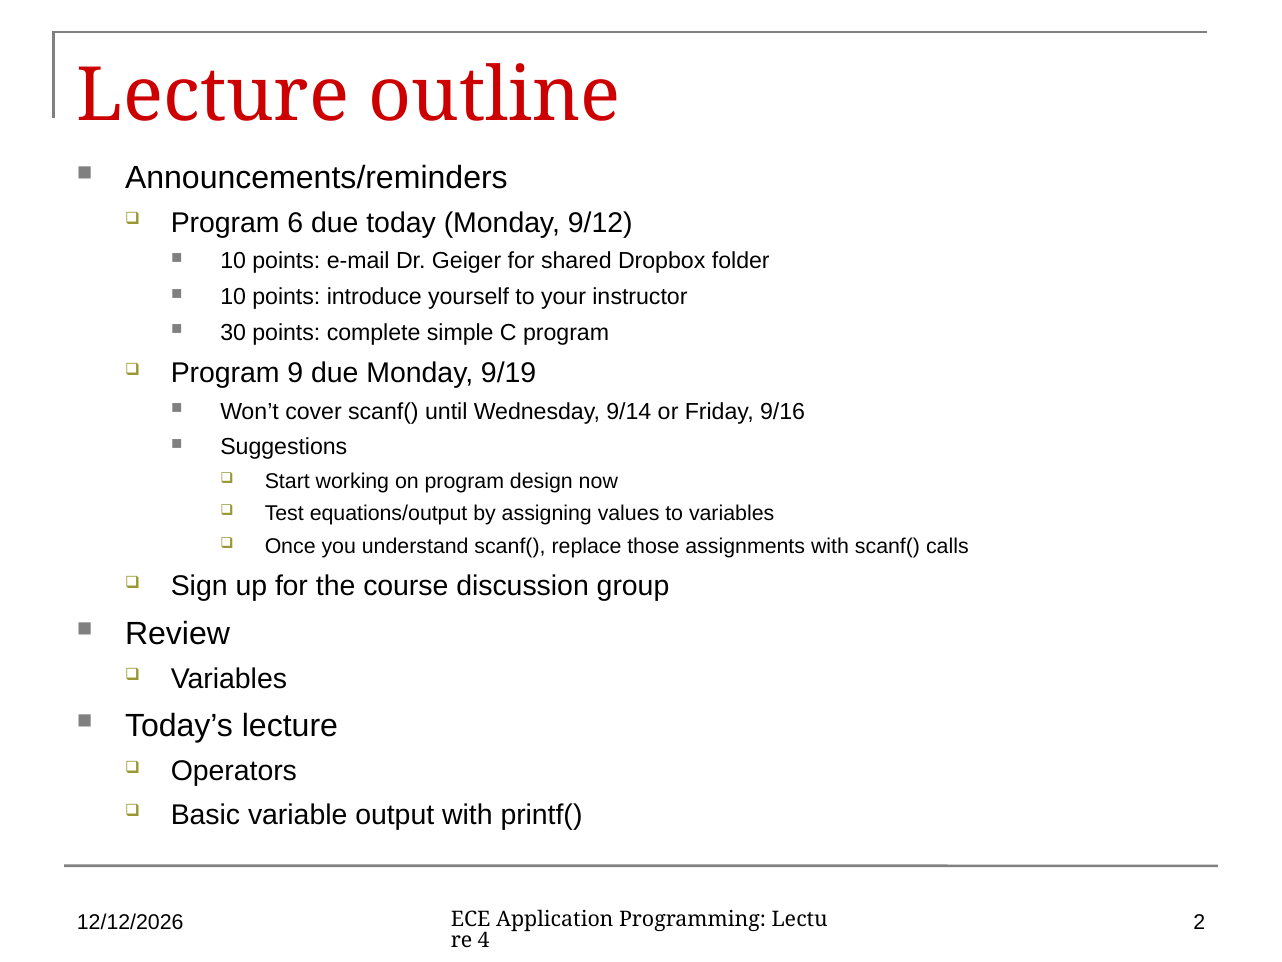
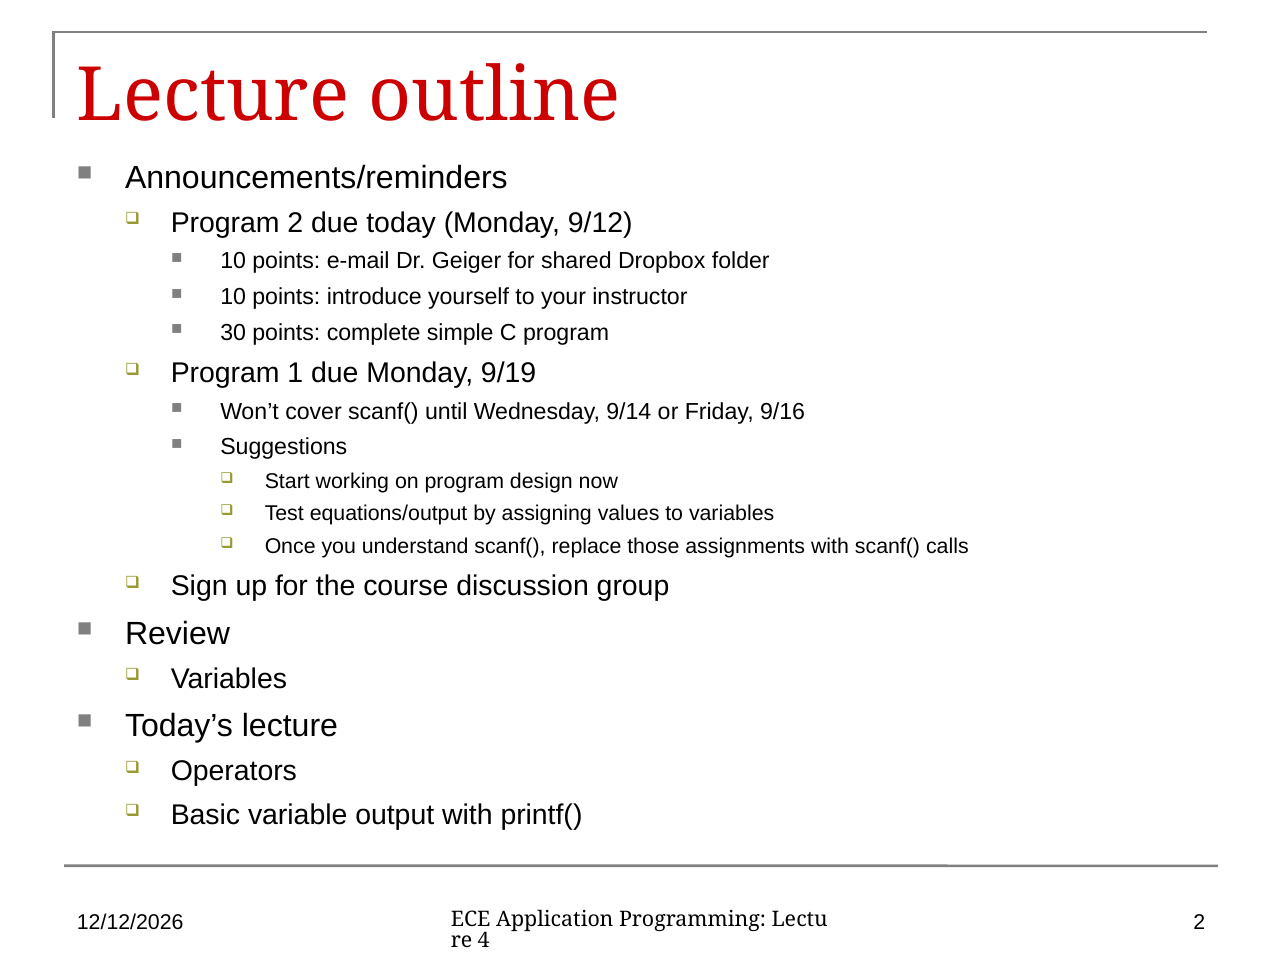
Program 6: 6 -> 2 (295, 223)
9: 9 -> 1 (295, 373)
